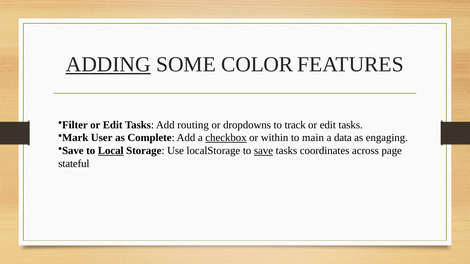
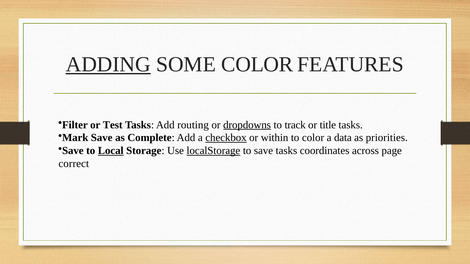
Filter or Edit: Edit -> Test (113, 125)
dropdowns underline: none -> present (247, 125)
edit: edit -> title (328, 125)
Mark User: User -> Save (102, 138)
to main: main -> color (313, 138)
engaging: engaging -> priorities (387, 138)
localStorage underline: none -> present (213, 151)
save underline: present -> none (263, 151)
stateful: stateful -> correct (74, 164)
